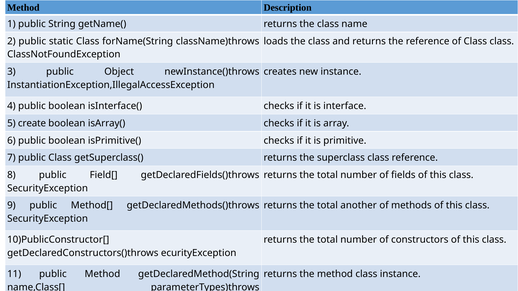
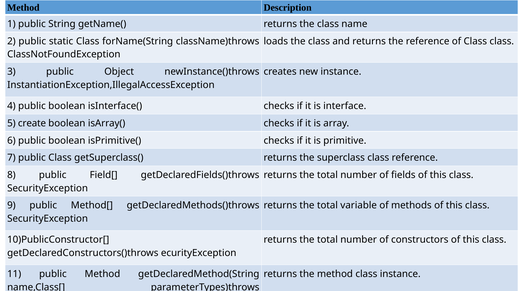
another: another -> variable (359, 206)
